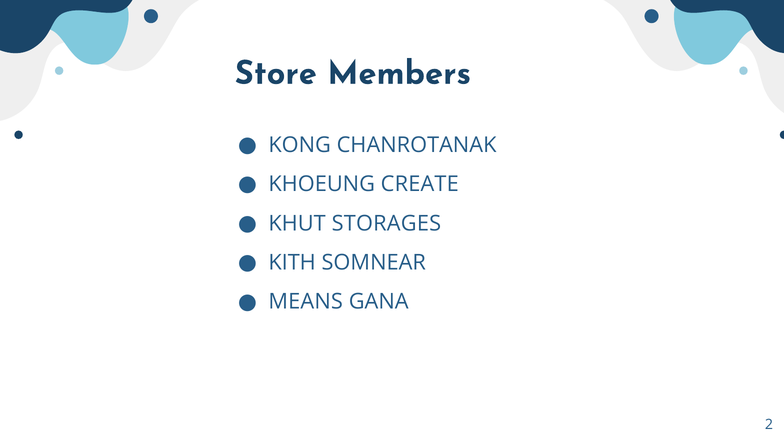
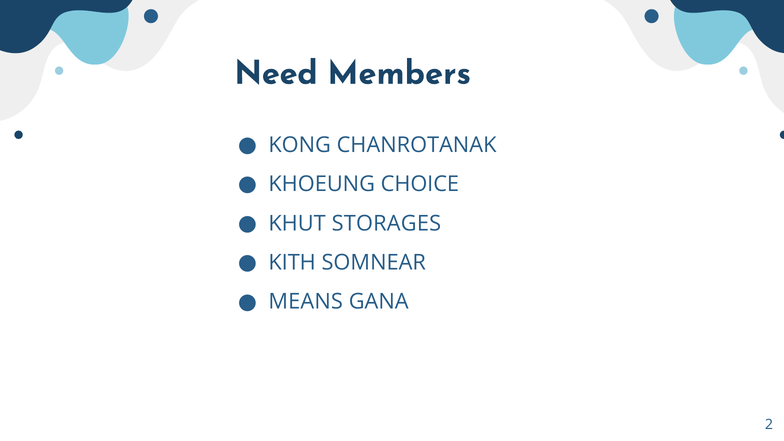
Store: Store -> Need (276, 73)
CREATE: CREATE -> CHOICE (420, 184)
